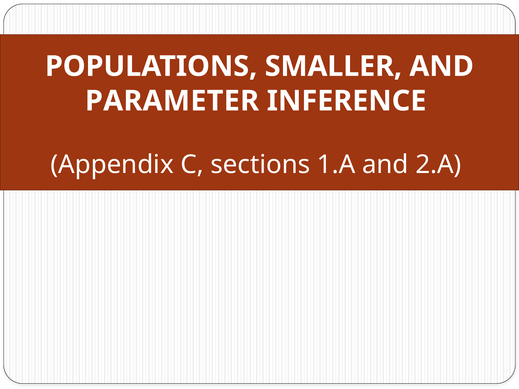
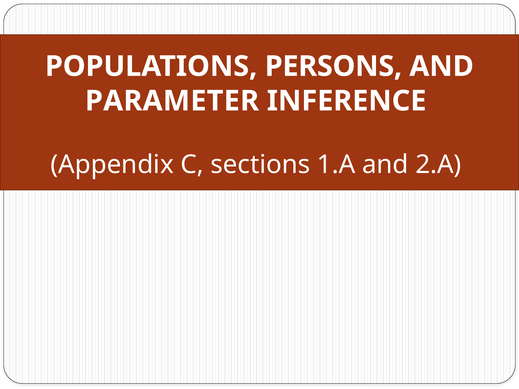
SMALLER: SMALLER -> PERSONS (333, 66)
